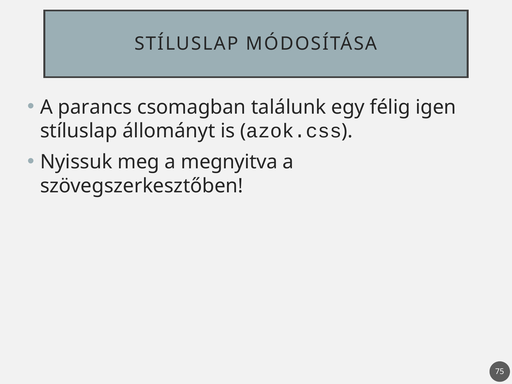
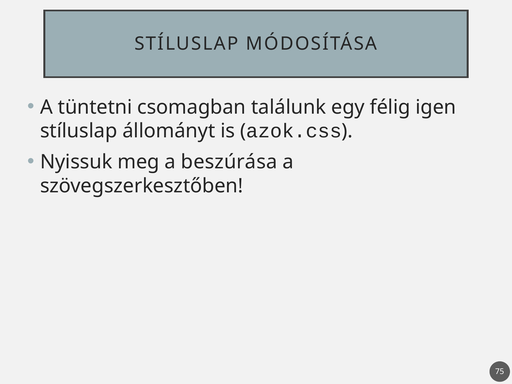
parancs: parancs -> tüntetni (95, 107)
megnyitva: megnyitva -> beszúrása (229, 162)
